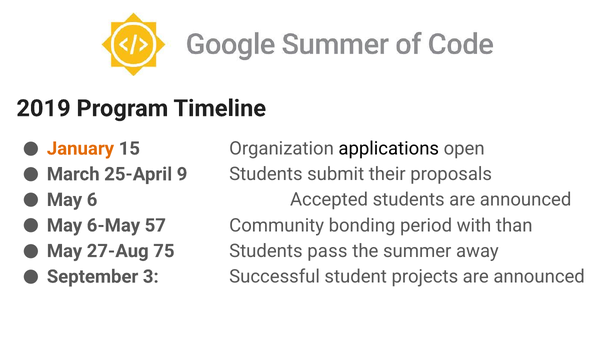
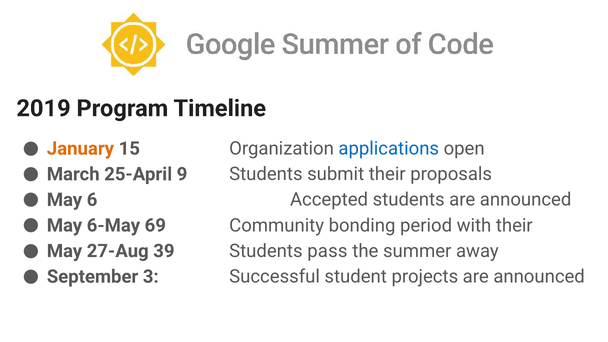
applications colour: black -> blue (389, 149)
57: 57 -> 69 (155, 225)
with than: than -> their (514, 225)
75: 75 -> 39 (164, 251)
